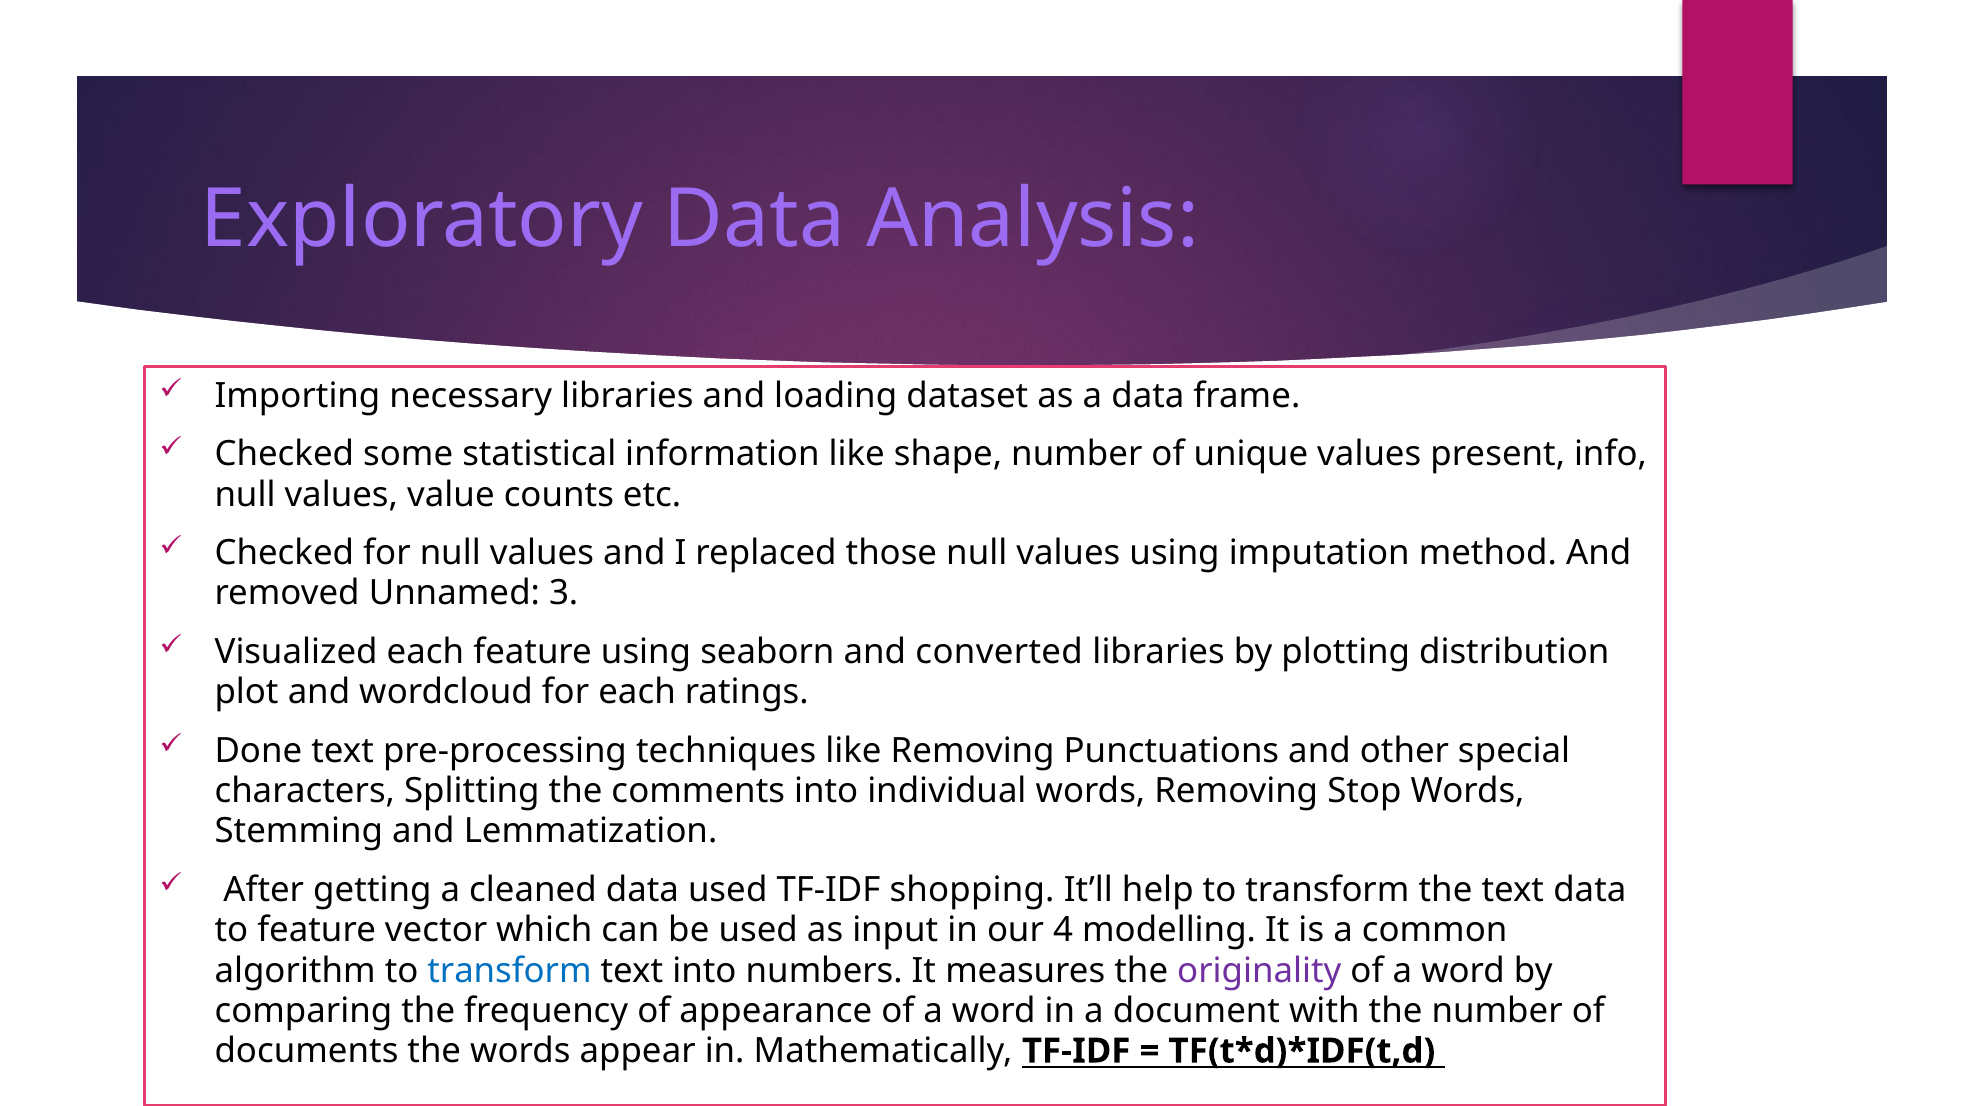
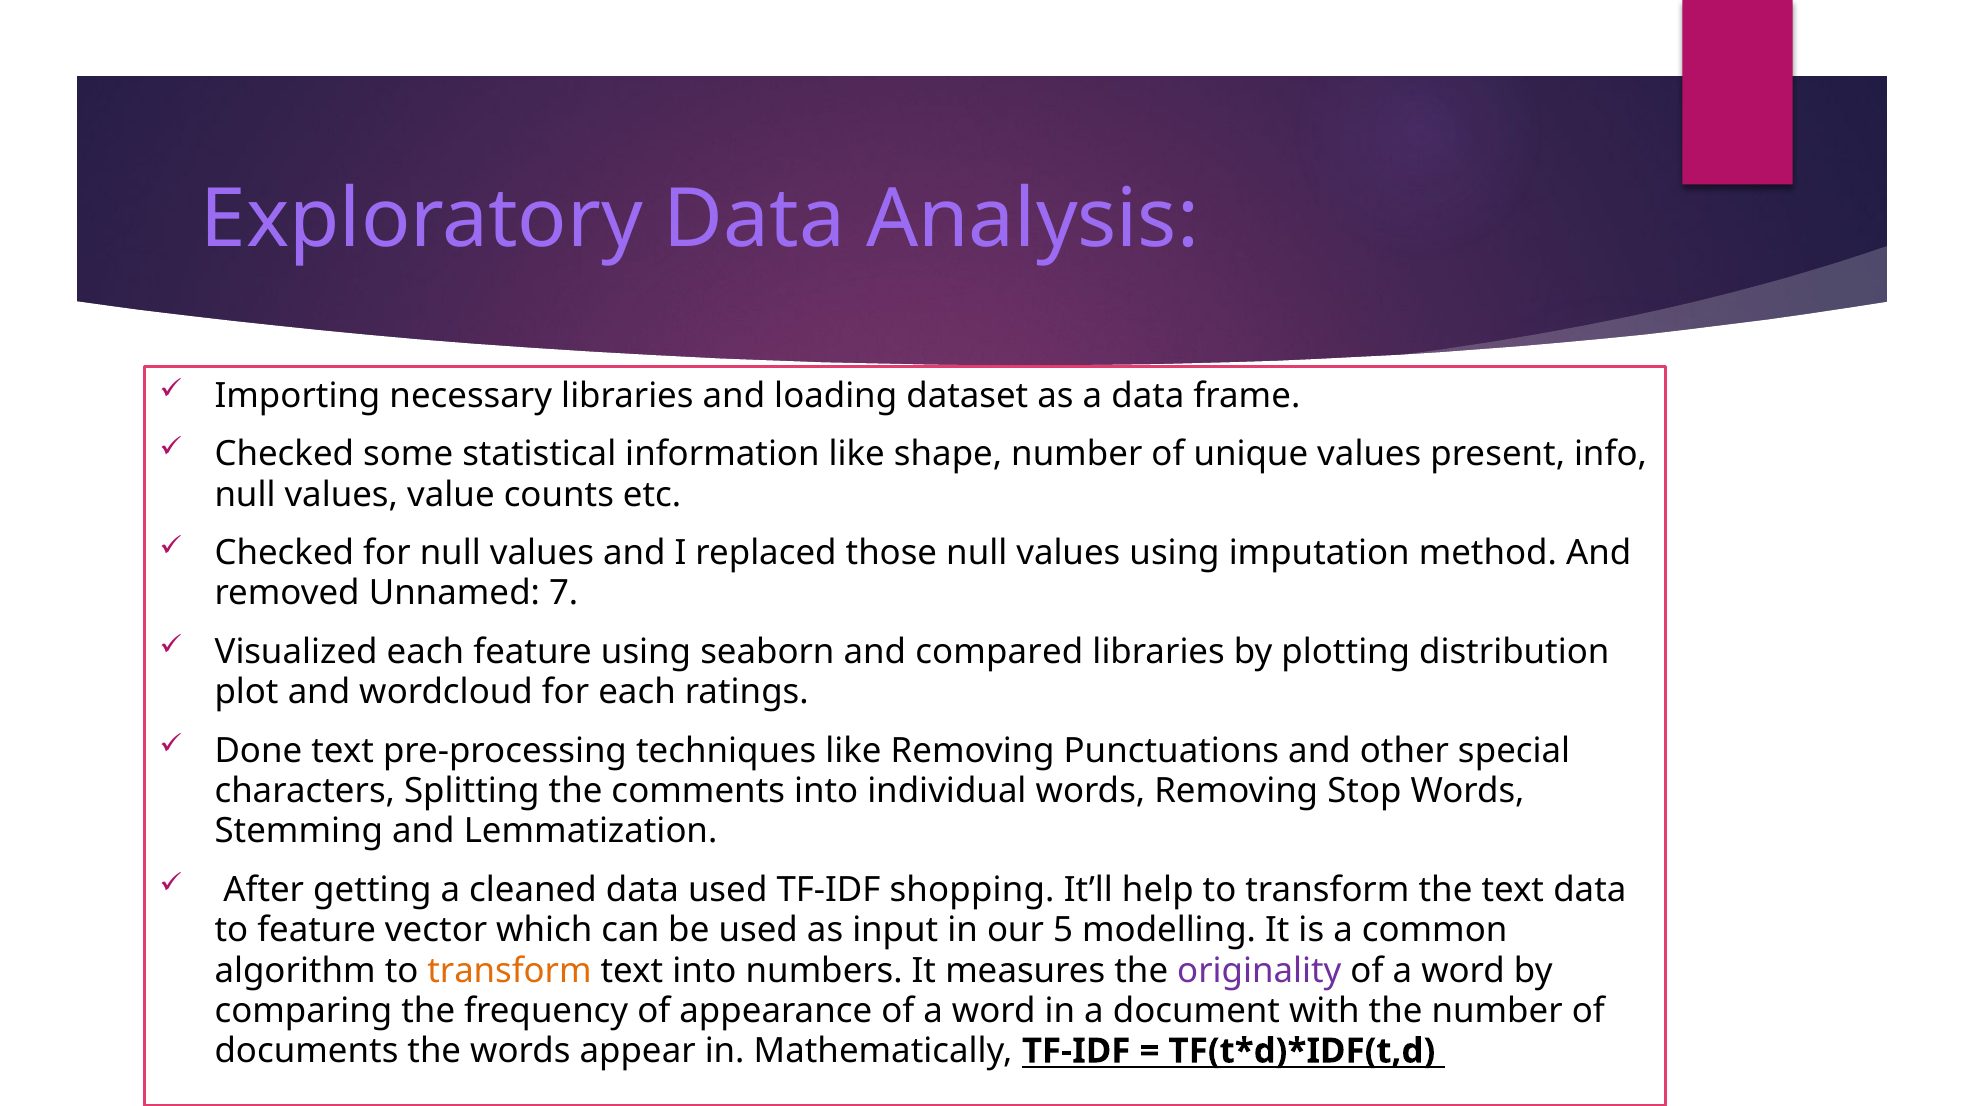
3: 3 -> 7 (564, 593)
converted: converted -> compared (999, 652)
4: 4 -> 5 (1063, 930)
transform colour: blue -> orange (510, 970)
